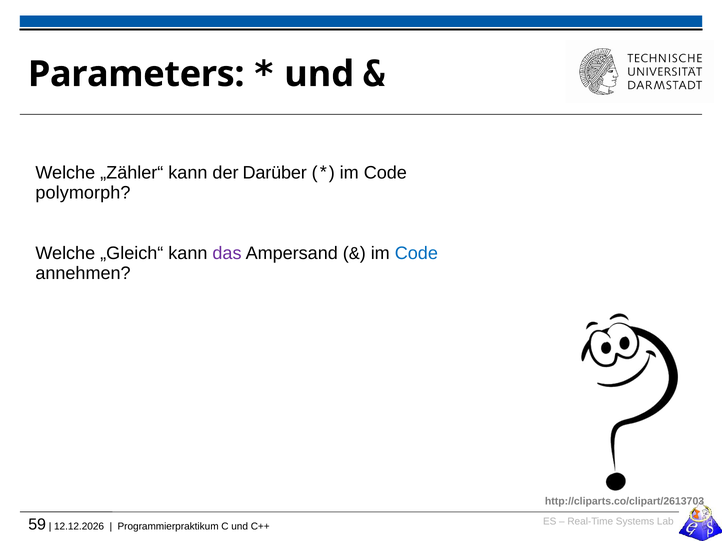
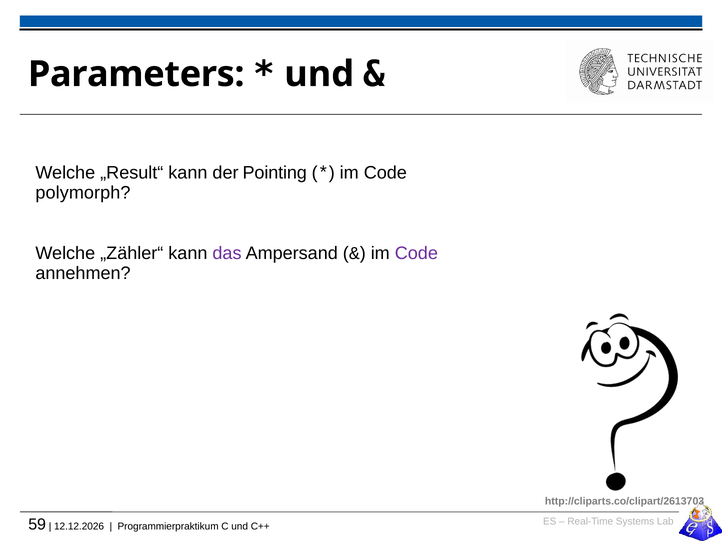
„Zähler“: „Zähler“ -> „Result“ (132, 173)
Darüber: Darüber -> Pointing (275, 173)
„Gleich“: „Gleich“ -> „Zähler“ (132, 254)
Code colour: blue -> purple (416, 254)
